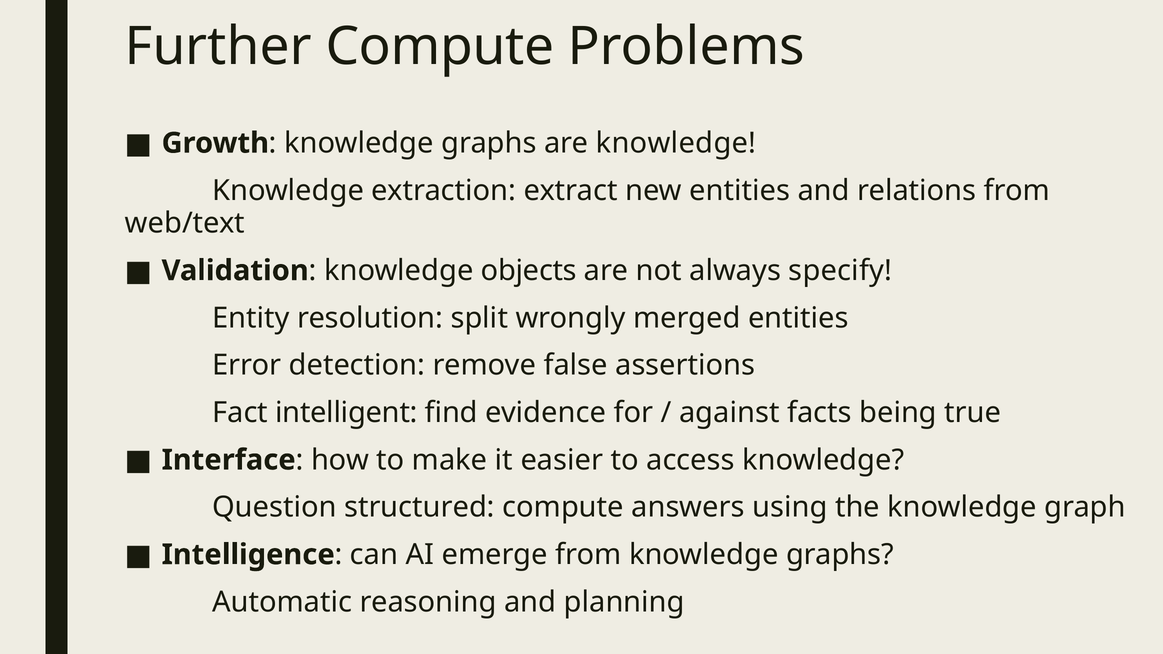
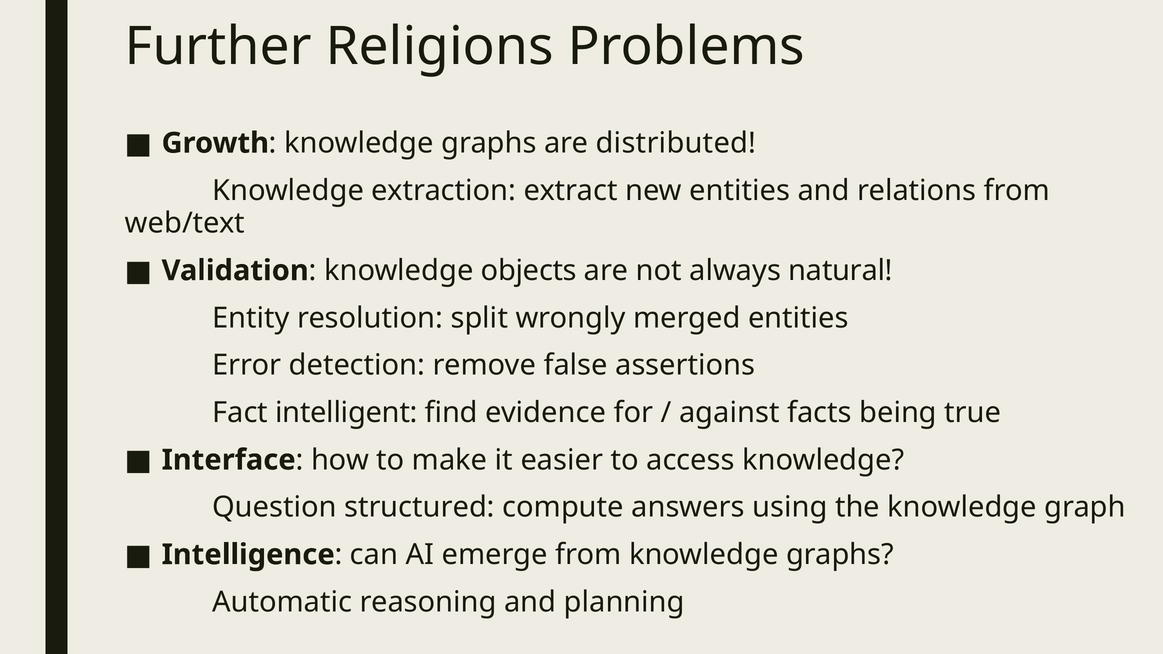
Further Compute: Compute -> Religions (440, 47)
are knowledge: knowledge -> distributed (676, 143)
specify: specify -> natural (840, 271)
